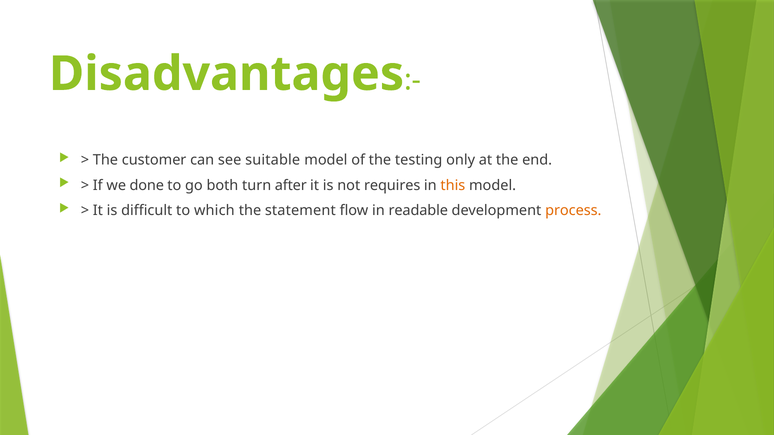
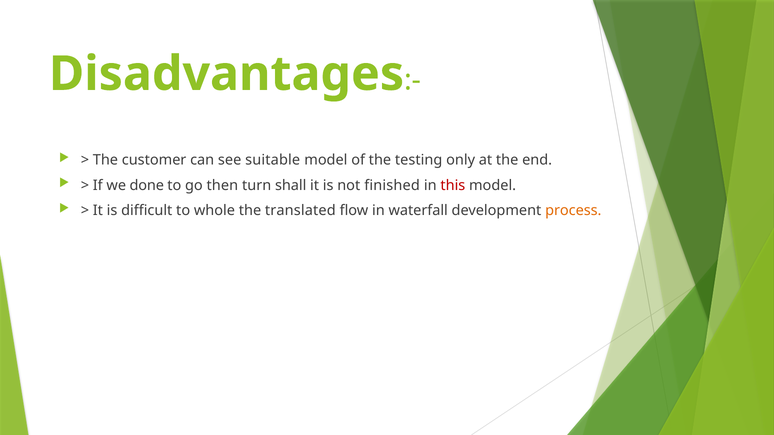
both: both -> then (222, 185)
after: after -> shall (291, 185)
requires: requires -> finished (392, 185)
this colour: orange -> red (453, 185)
which: which -> whole (214, 211)
statement: statement -> translated (300, 211)
readable: readable -> waterfall (418, 211)
